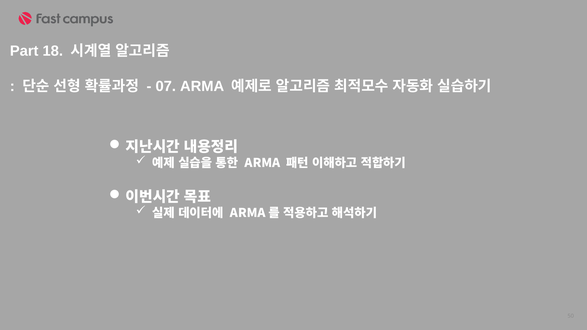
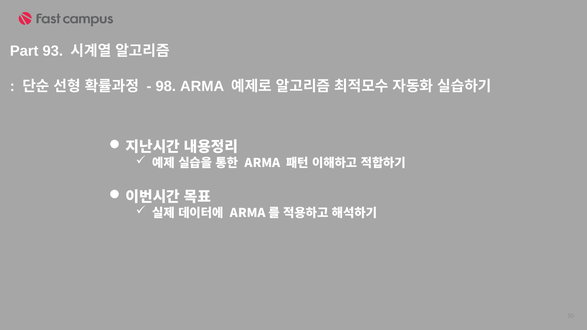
18: 18 -> 93 (53, 51)
07: 07 -> 98 (166, 86)
